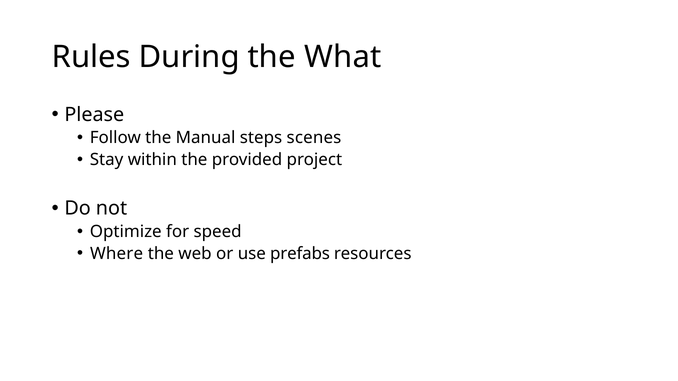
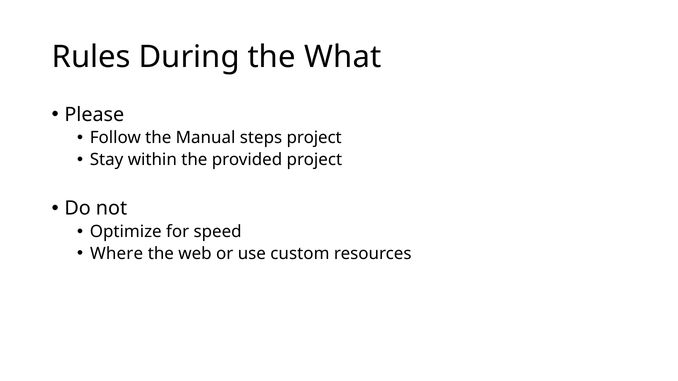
steps scenes: scenes -> project (314, 138)
prefabs: prefabs -> custom (300, 254)
